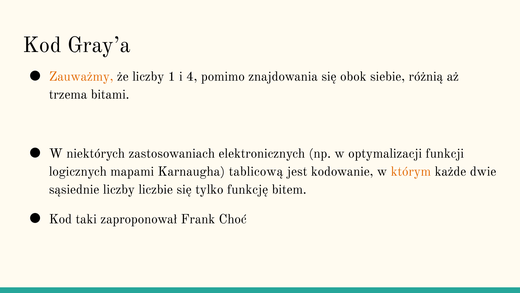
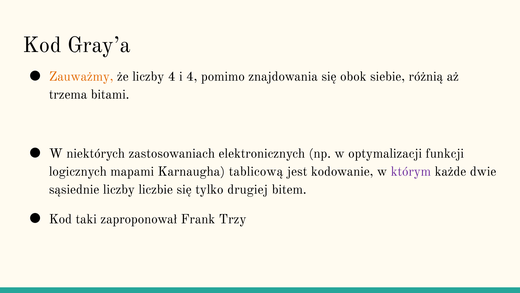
liczby 1: 1 -> 4 (172, 76)
którym colour: orange -> purple (411, 171)
funkcję: funkcję -> drugiej (248, 189)
Choć: Choć -> Trzy (233, 219)
